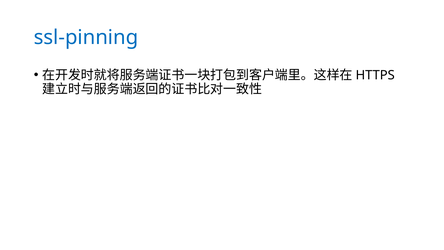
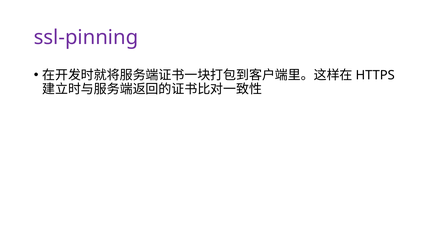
ssl-pinning colour: blue -> purple (86, 37)
